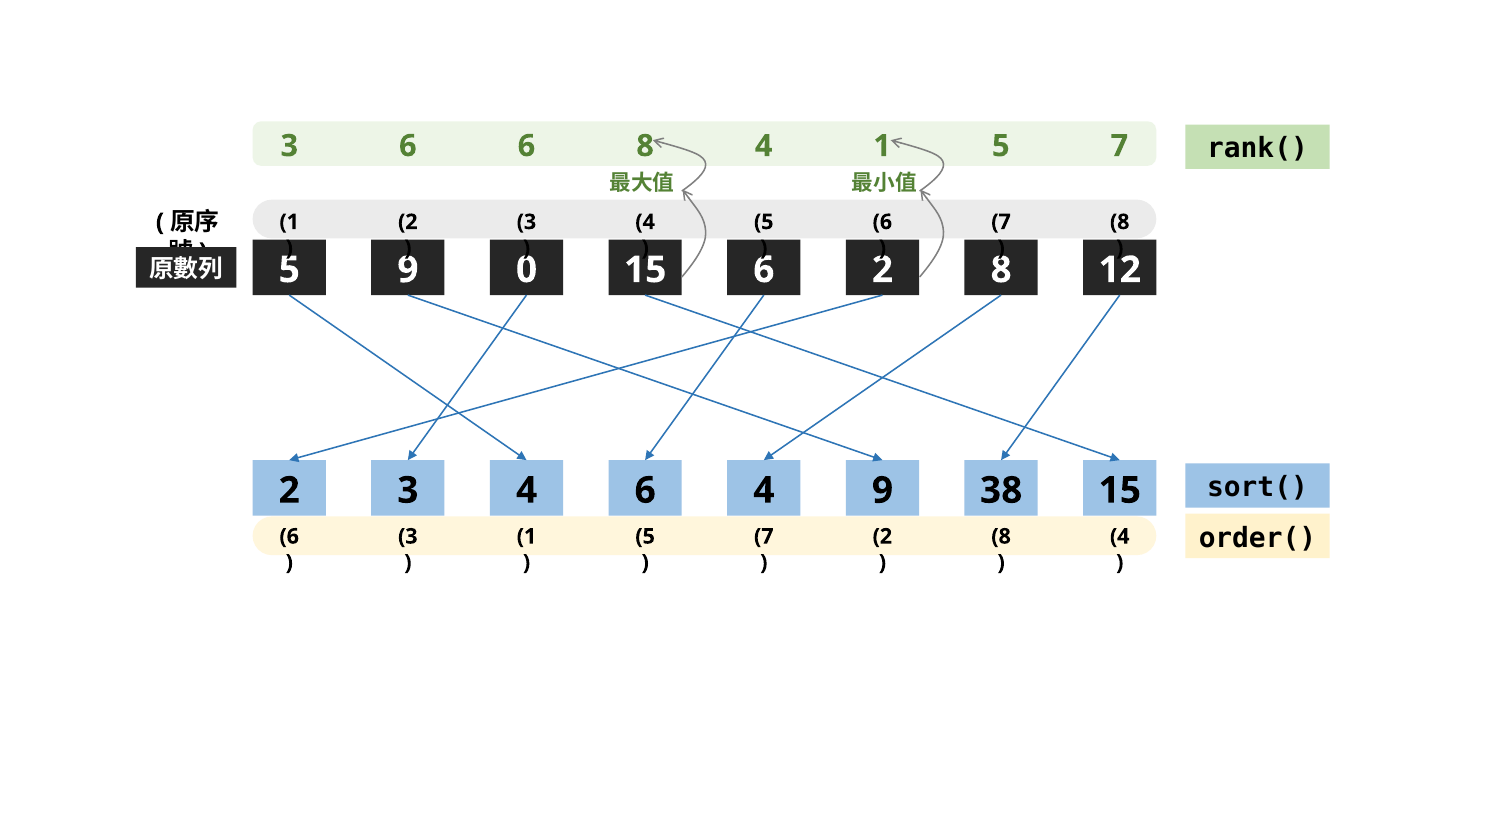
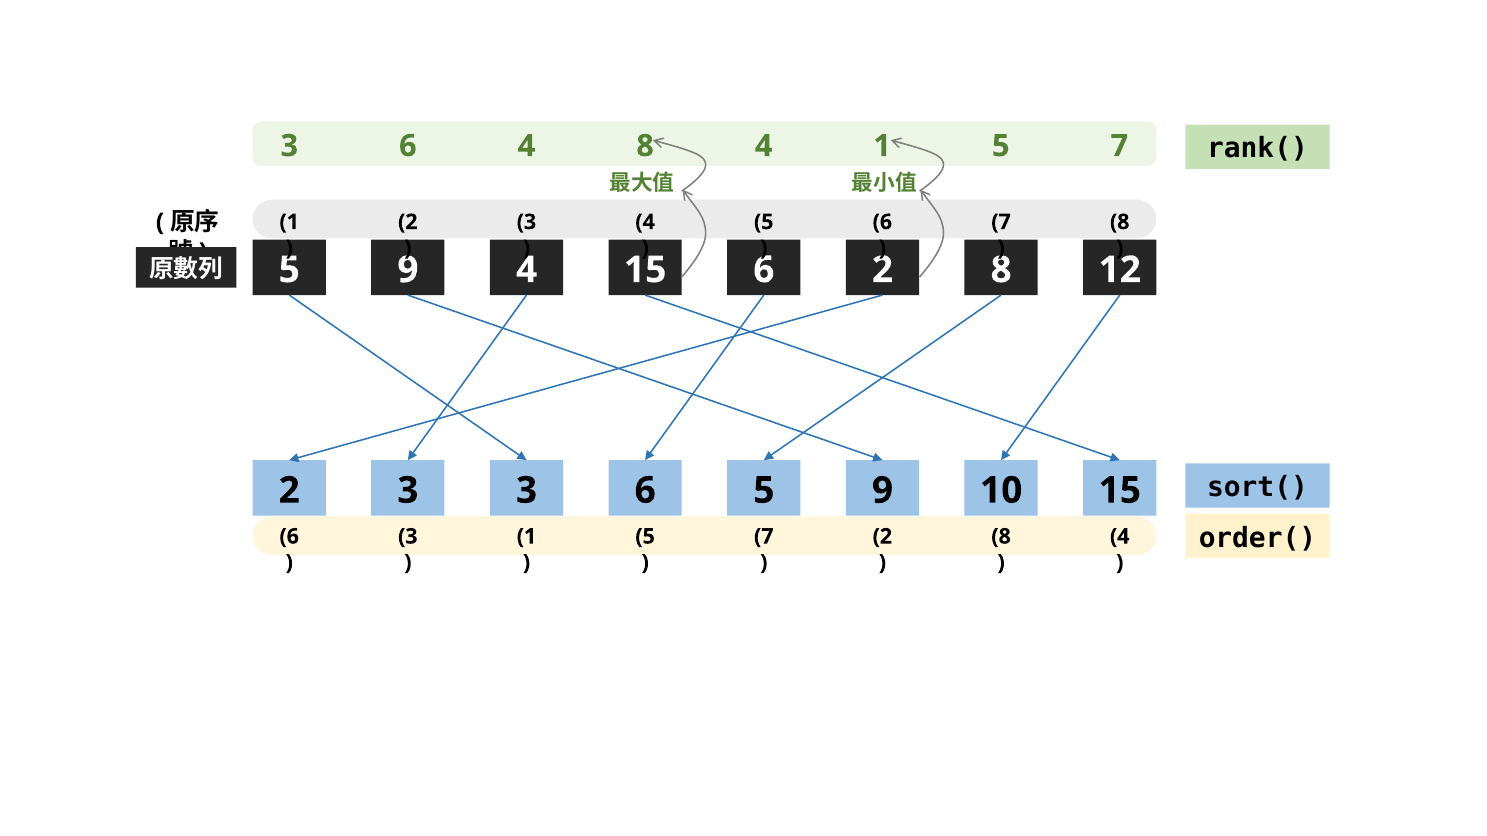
6 6: 6 -> 4 (526, 146)
9 0: 0 -> 4 (527, 270)
3 4: 4 -> 3 (527, 491)
6 4: 4 -> 5 (764, 491)
38: 38 -> 10 (1001, 491)
